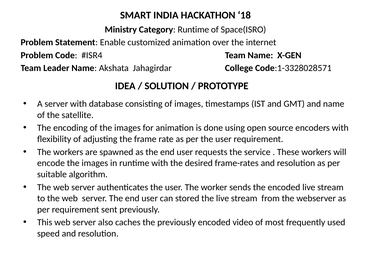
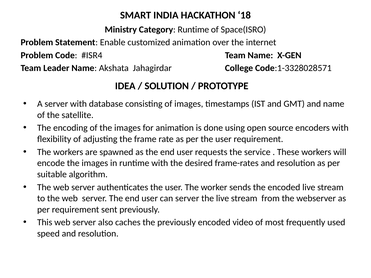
can stored: stored -> server (187, 199)
